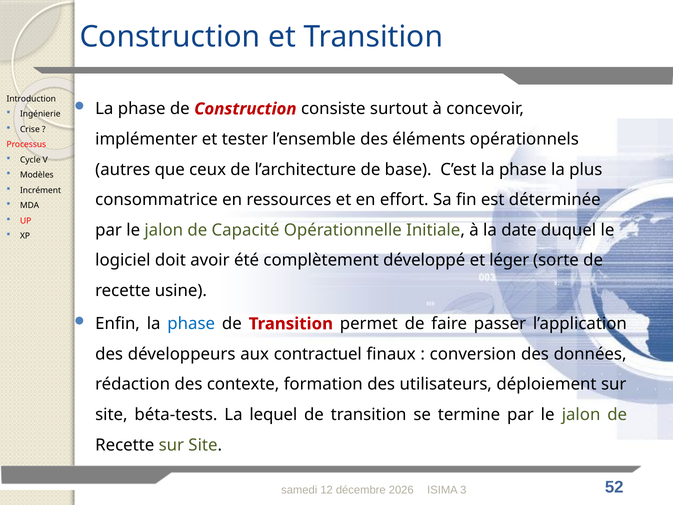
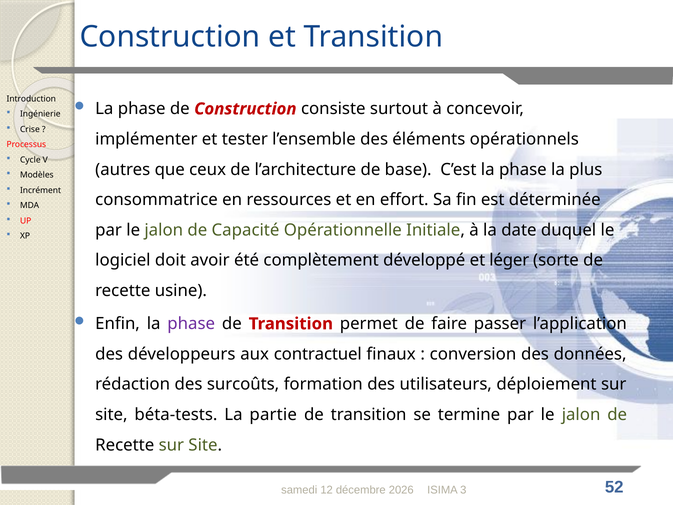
phase colour: blue -> purple (191, 324)
contexte: contexte -> surcoûts (243, 384)
lequel: lequel -> partie (273, 414)
